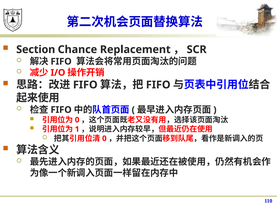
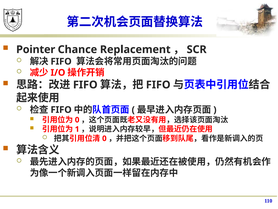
Section: Section -> Pointer (36, 49)
